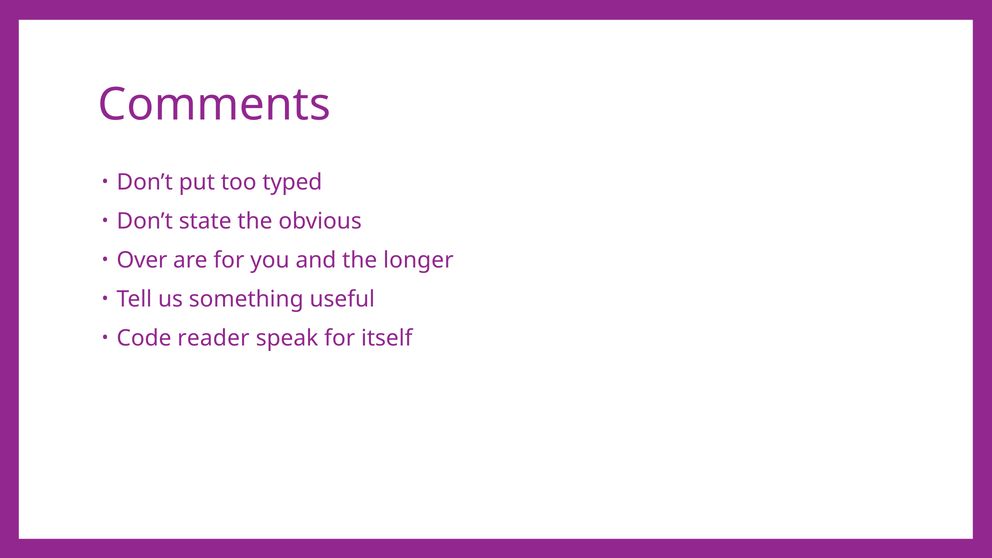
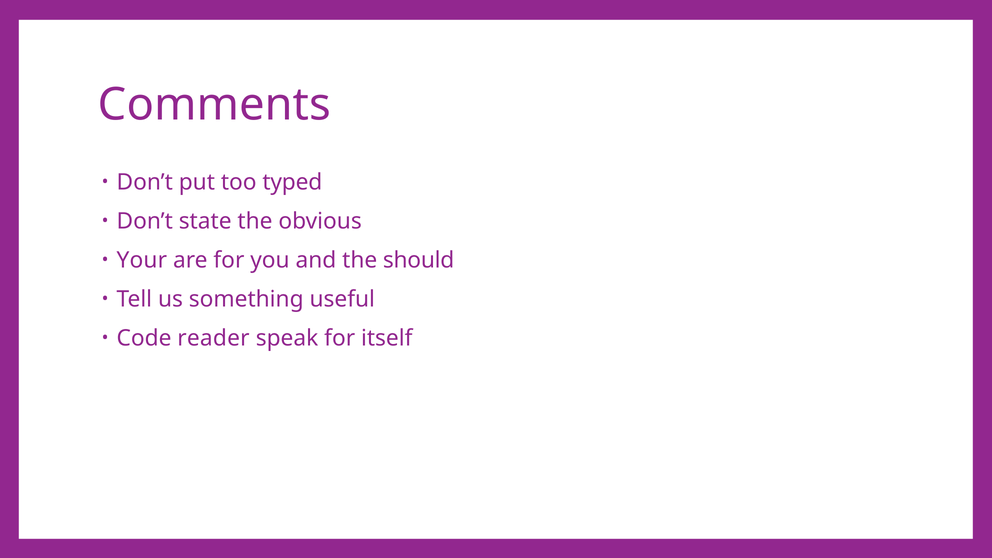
Over: Over -> Your (142, 260)
longer: longer -> should (419, 260)
